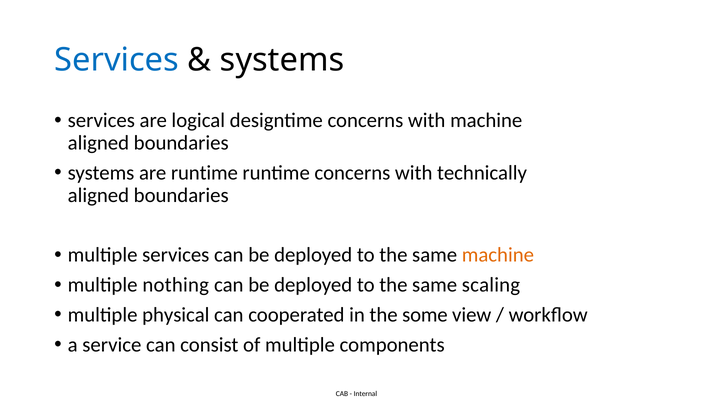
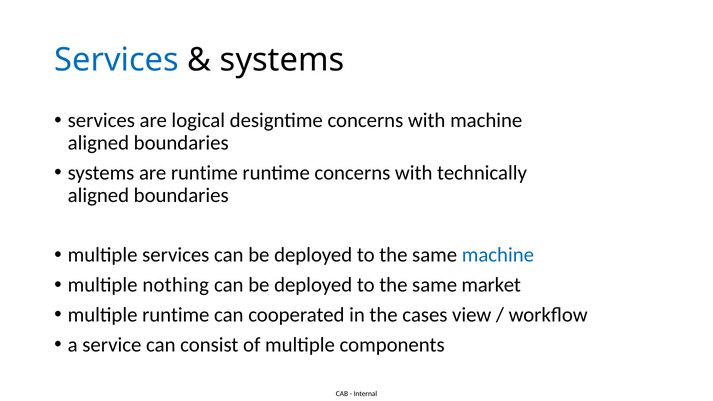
machine colour: orange -> blue (498, 255)
scaling: scaling -> market (491, 285)
multiple physical: physical -> runtime (176, 315)
some: some -> cases (425, 315)
